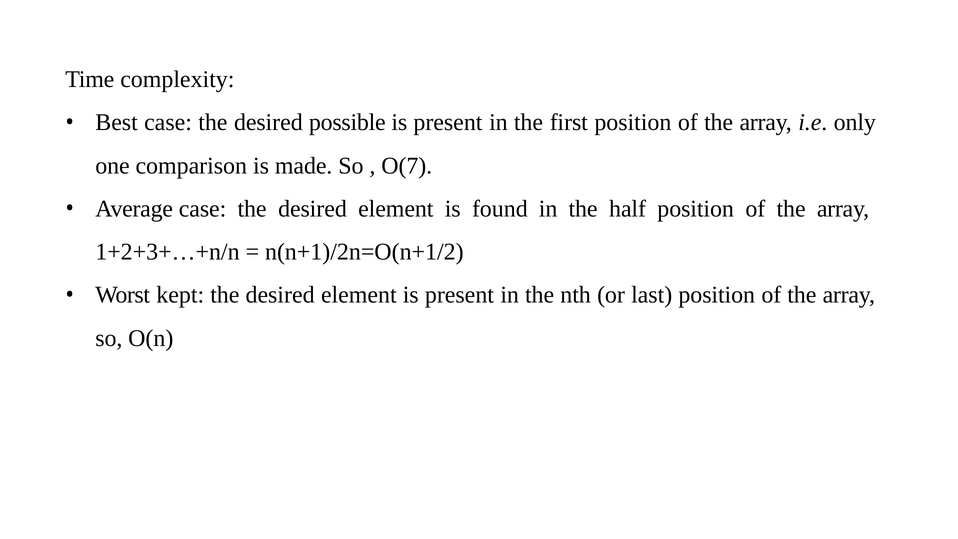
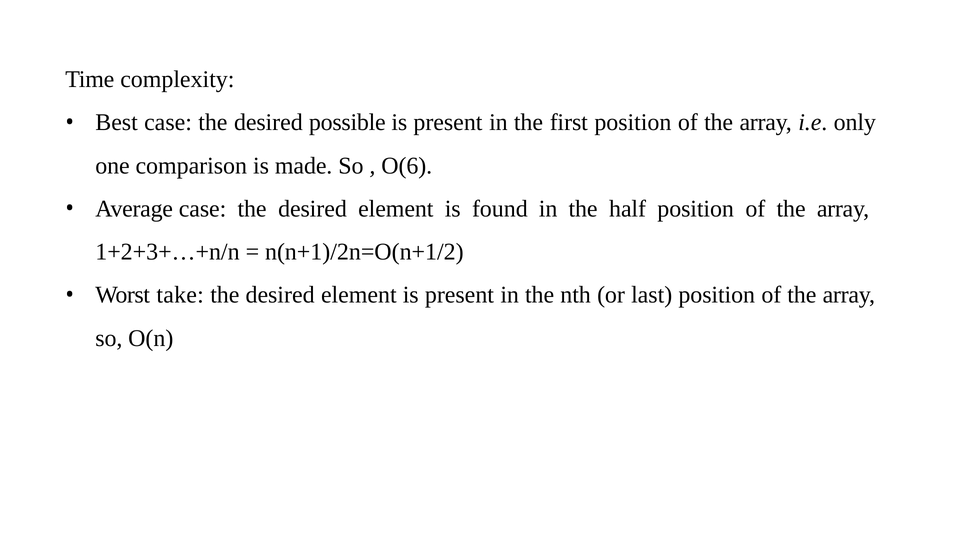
O(7: O(7 -> O(6 (407, 166)
kept: kept -> take (180, 295)
